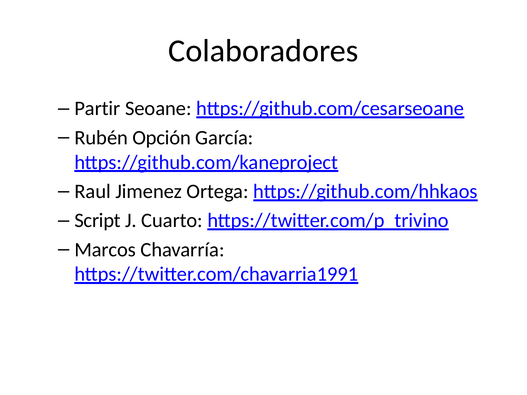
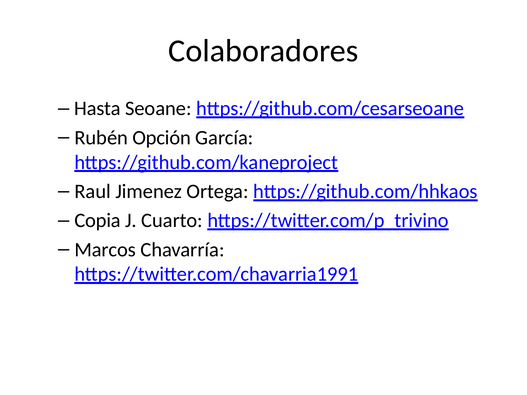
Partir: Partir -> Hasta (98, 109)
Script: Script -> Copia (98, 221)
